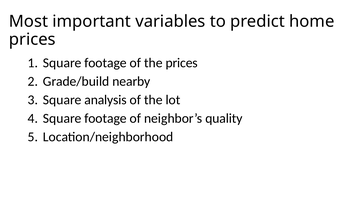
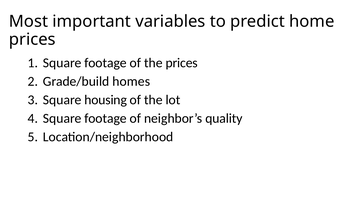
nearby: nearby -> homes (131, 81)
analysis: analysis -> housing (106, 100)
